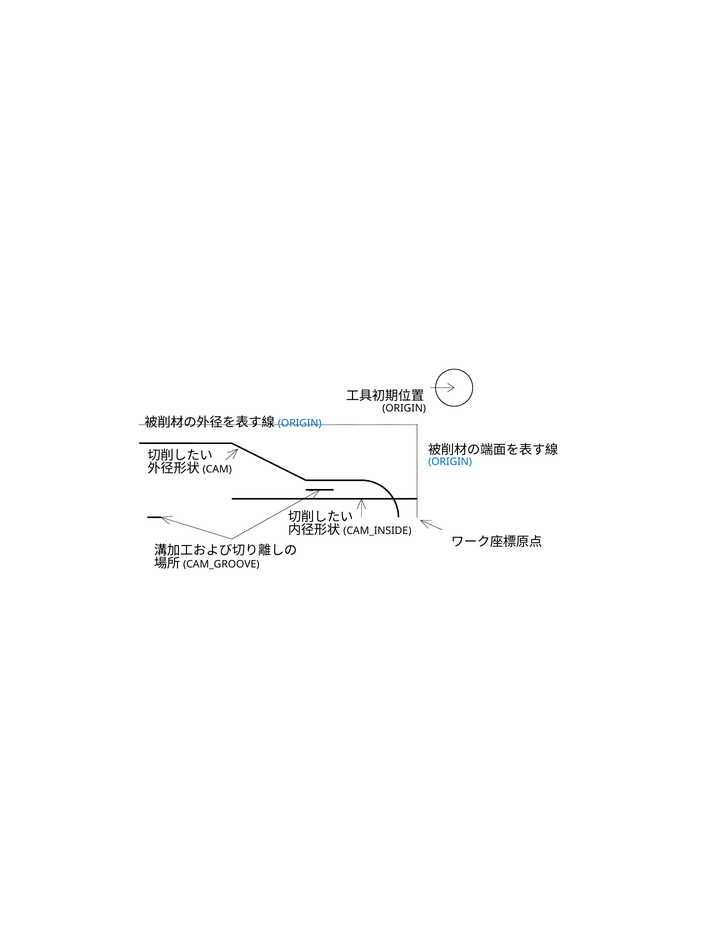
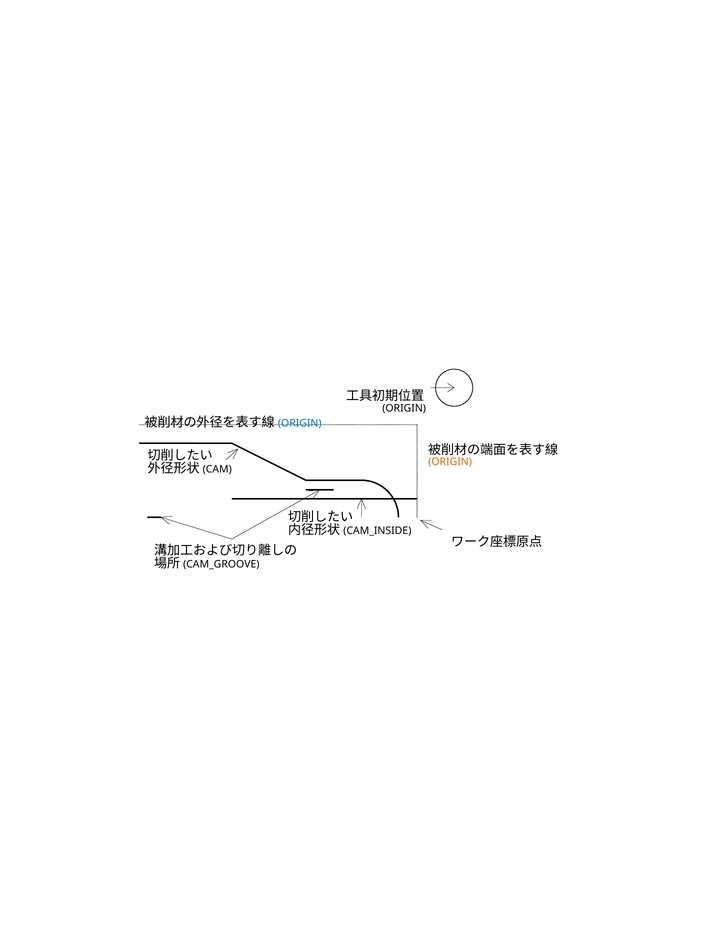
ORIGIN colour: blue -> orange (450, 462)
